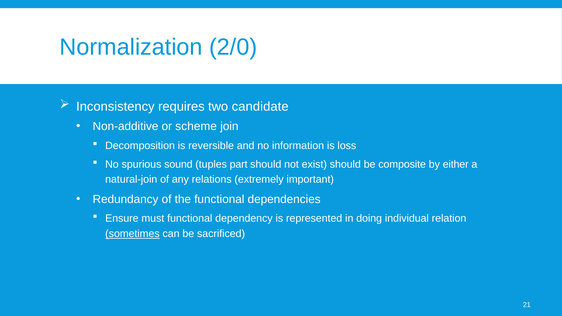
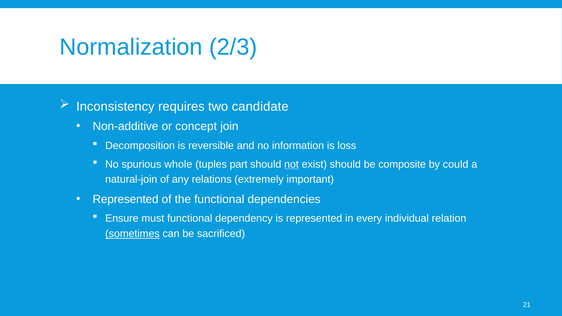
2/0: 2/0 -> 2/3 (233, 47)
scheme: scheme -> concept (196, 126)
sound: sound -> whole (178, 164)
not underline: none -> present (292, 164)
either: either -> could (456, 164)
Redundancy: Redundancy -> Represented (126, 199)
doing: doing -> every (369, 219)
